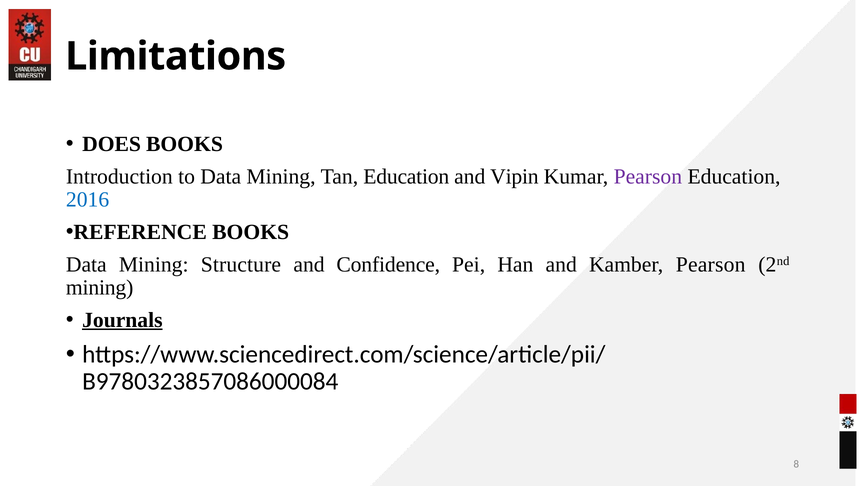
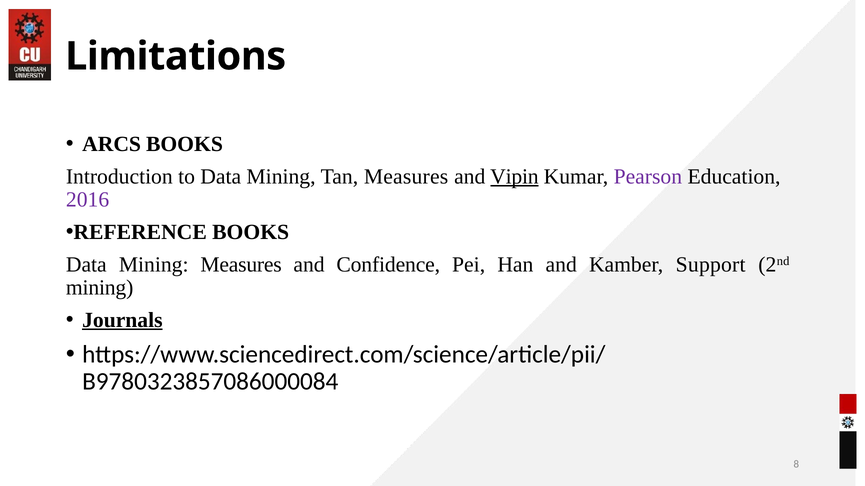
DOES: DOES -> ARCS (112, 144)
Tan Education: Education -> Measures (406, 177)
Vipin underline: none -> present (514, 177)
2016 colour: blue -> purple (88, 200)
Mining Structure: Structure -> Measures (241, 265)
Kamber Pearson: Pearson -> Support (711, 265)
